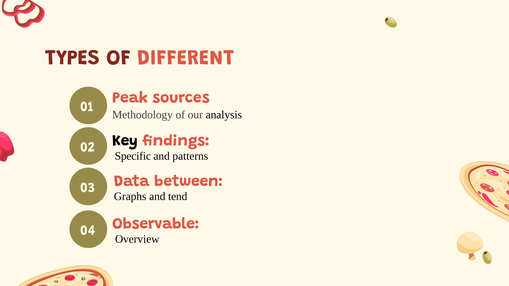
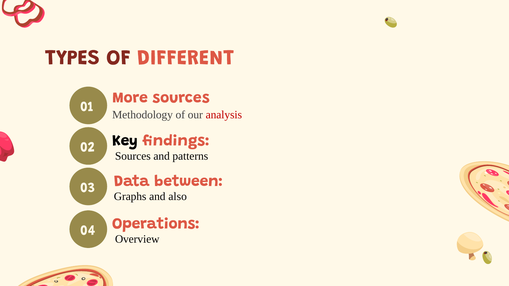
Peak: Peak -> More (130, 97)
analysis colour: black -> red (224, 115)
Specific: Specific -> Sources (133, 156)
tend: tend -> also (178, 197)
Observable: Observable -> Operations (156, 224)
